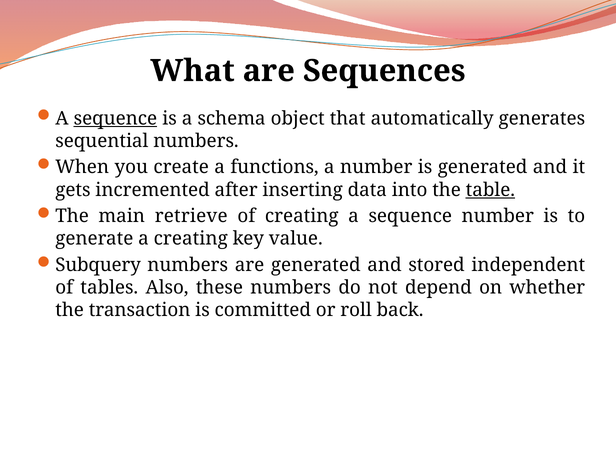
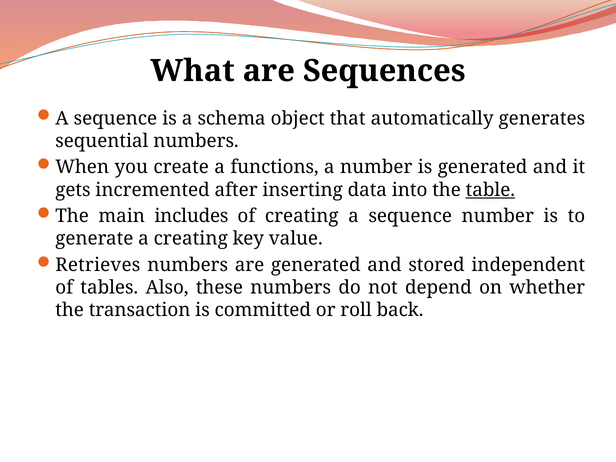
sequence underline: present -> none (115, 118)
retrieve: retrieve -> includes (191, 216)
Subquery: Subquery -> Retrieves (98, 265)
